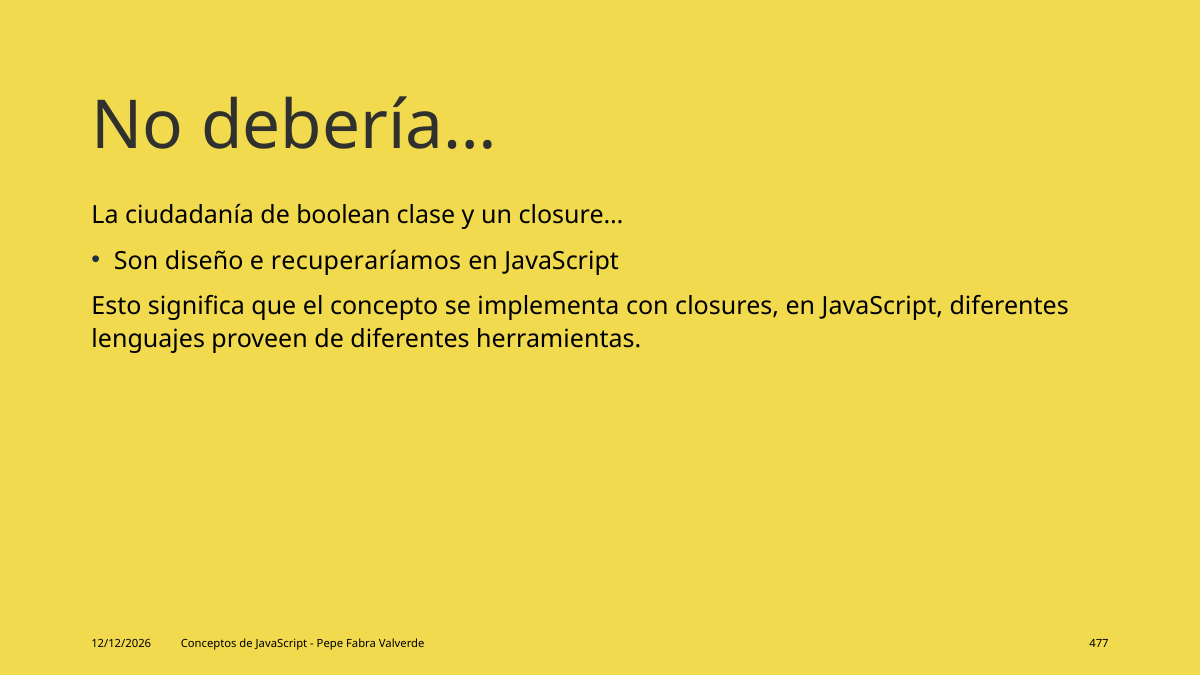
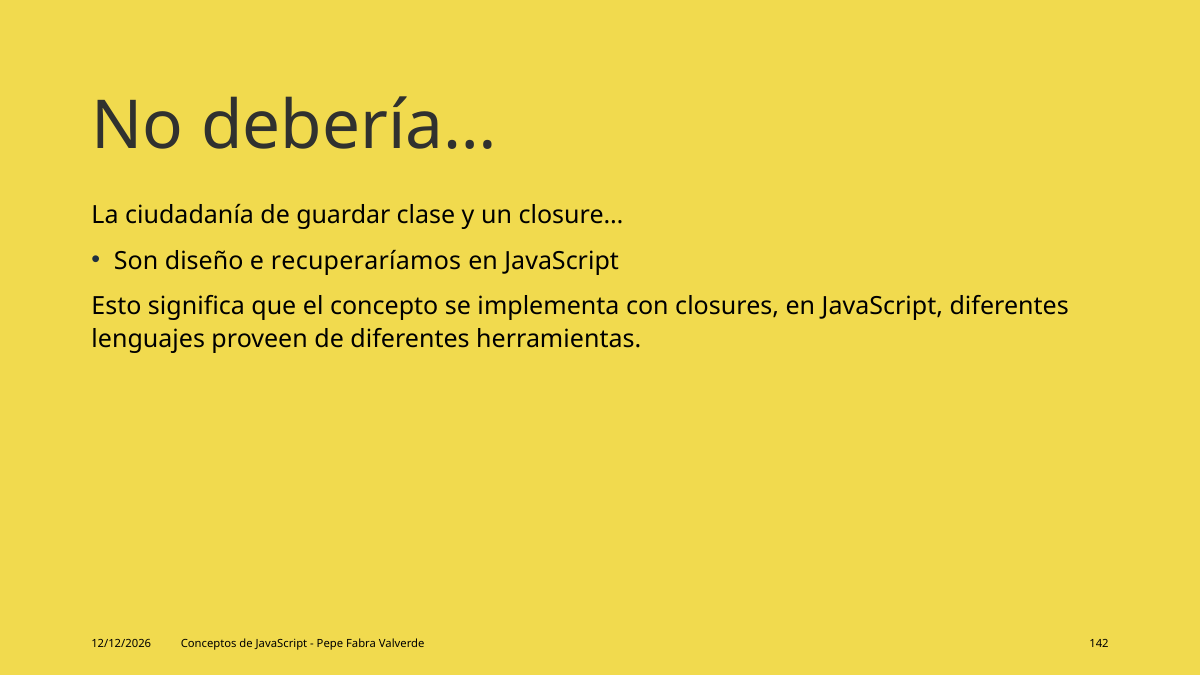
boolean: boolean -> guardar (343, 215)
477: 477 -> 142 (1099, 643)
